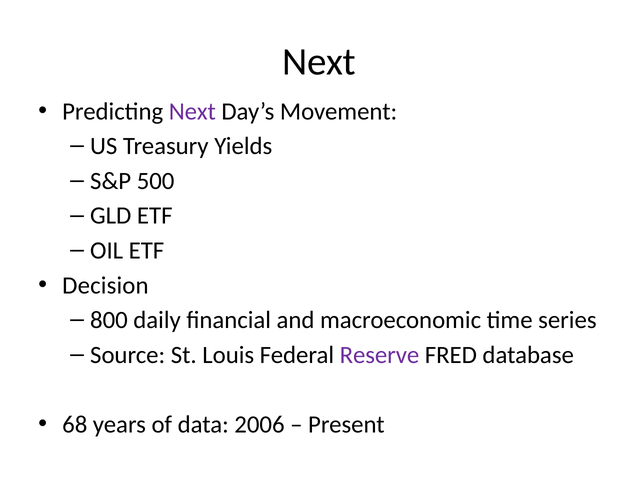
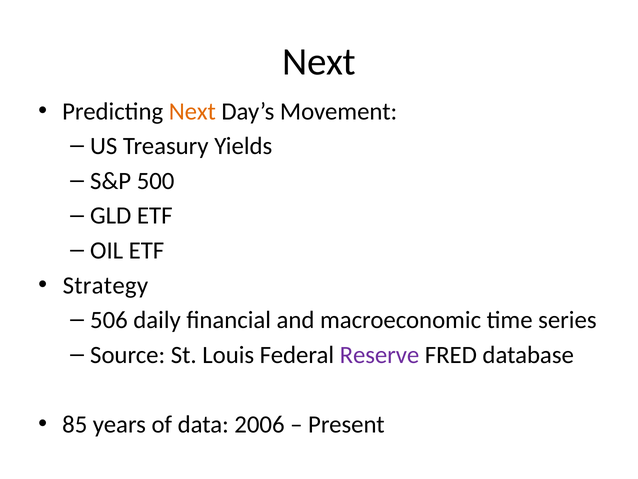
Next colour: purple -> orange (192, 111)
Decision: Decision -> Strategy (105, 285)
800: 800 -> 506 (109, 320)
68: 68 -> 85 (75, 424)
